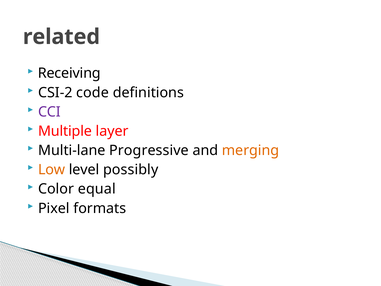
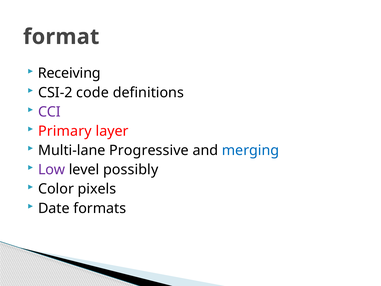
related: related -> format (61, 37)
Multiple: Multiple -> Primary (65, 131)
merging colour: orange -> blue (251, 150)
Low colour: orange -> purple (52, 170)
equal: equal -> pixels (97, 189)
Pixel: Pixel -> Date (54, 208)
